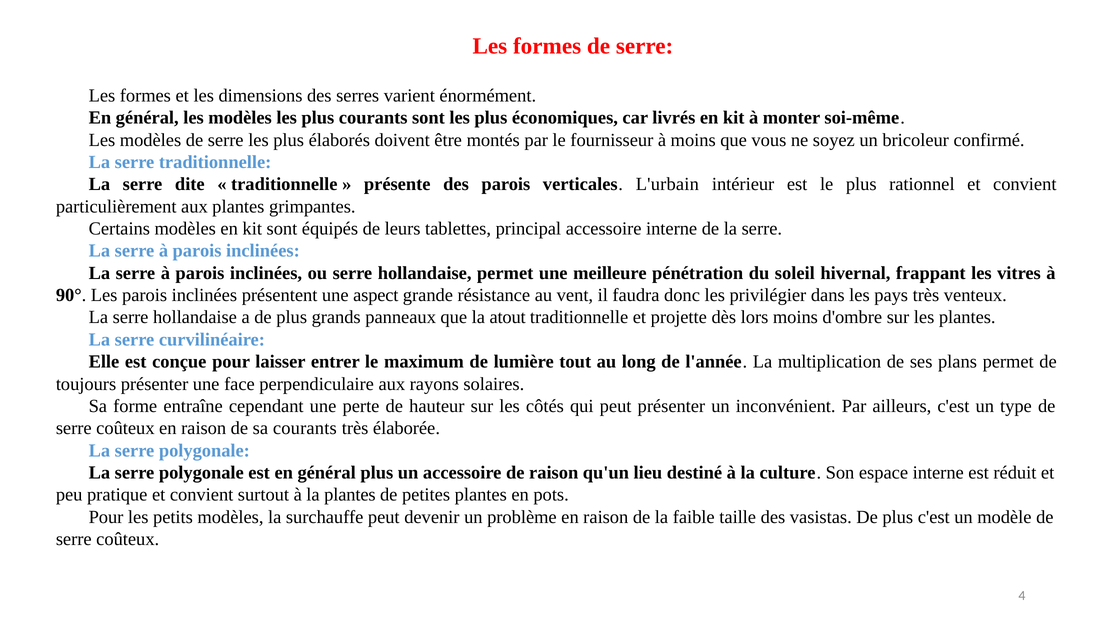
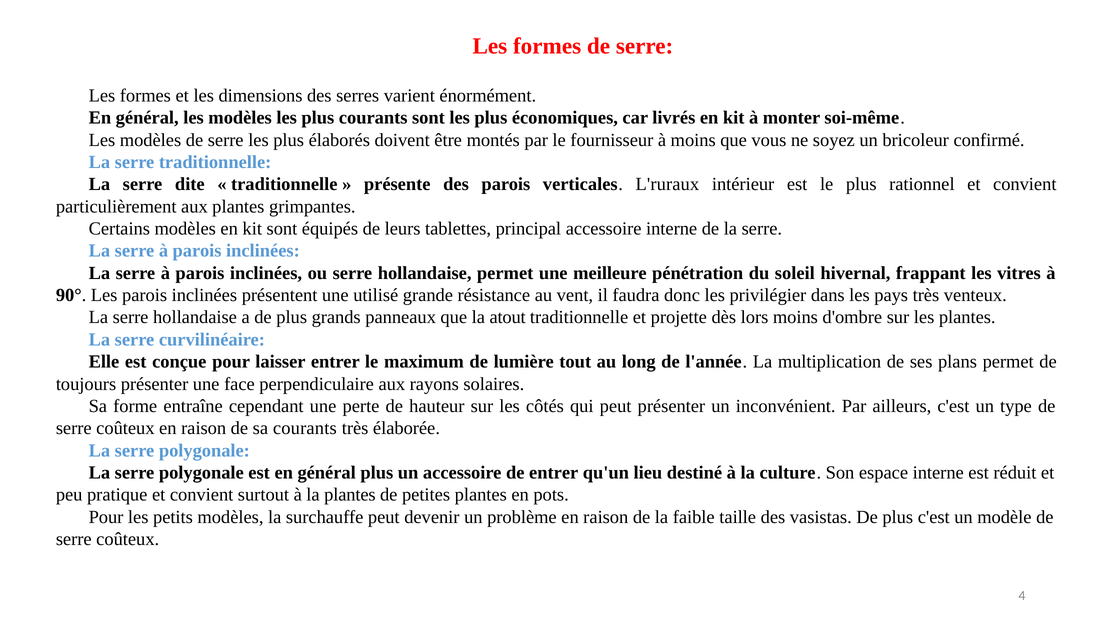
L'urbain: L'urbain -> L'ruraux (667, 184)
aspect: aspect -> utilisé (376, 295)
de raison: raison -> entrer (554, 473)
